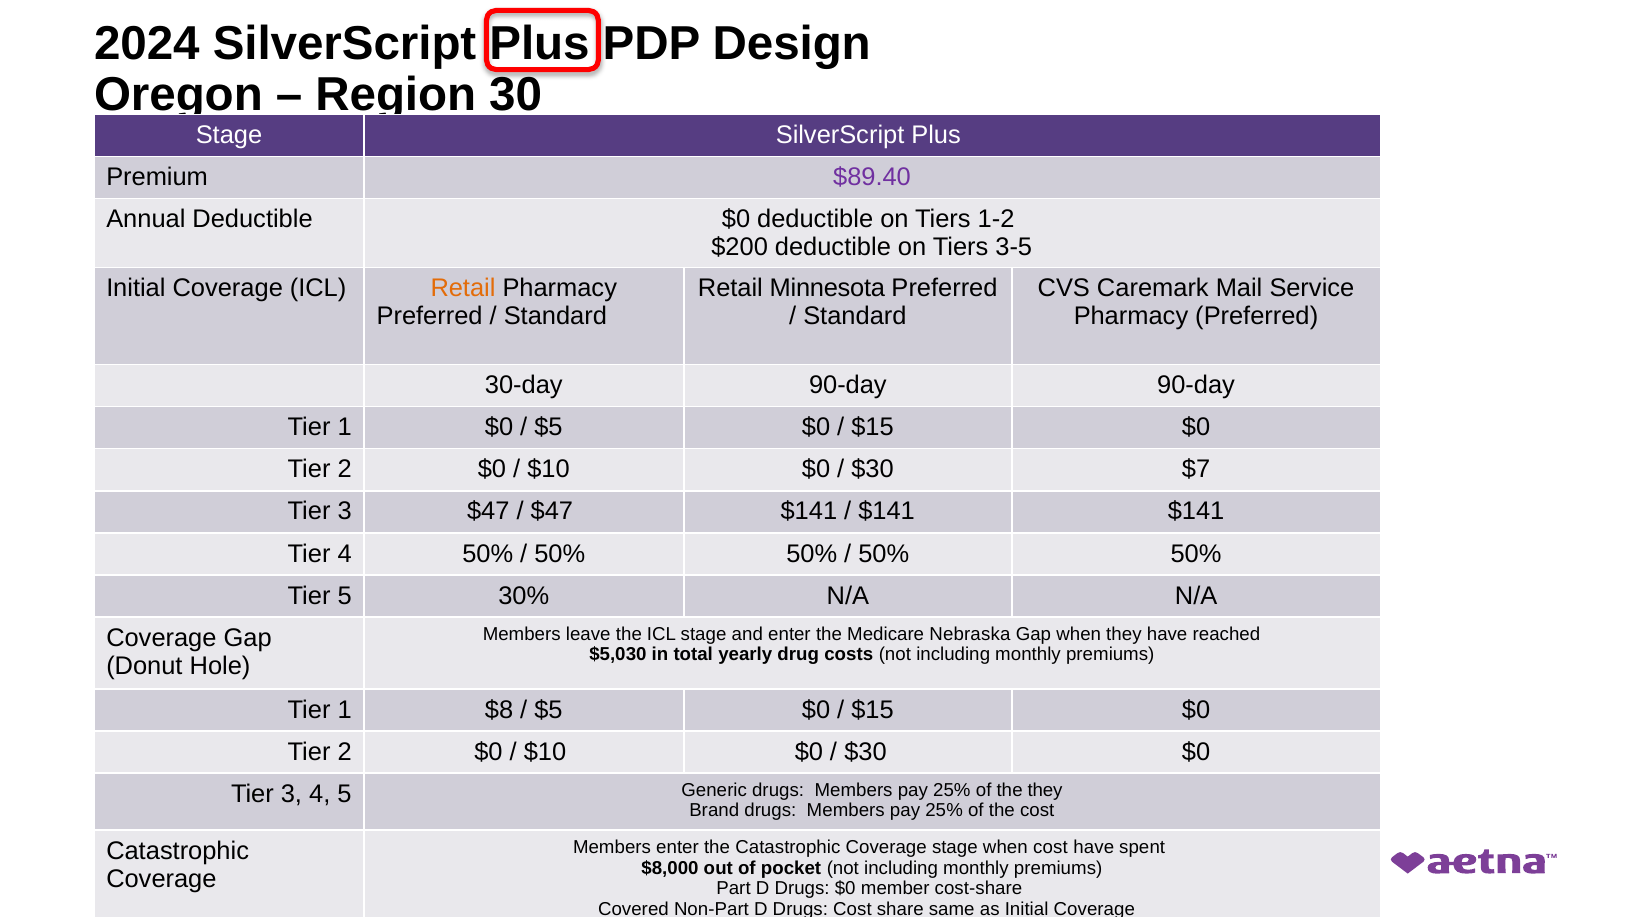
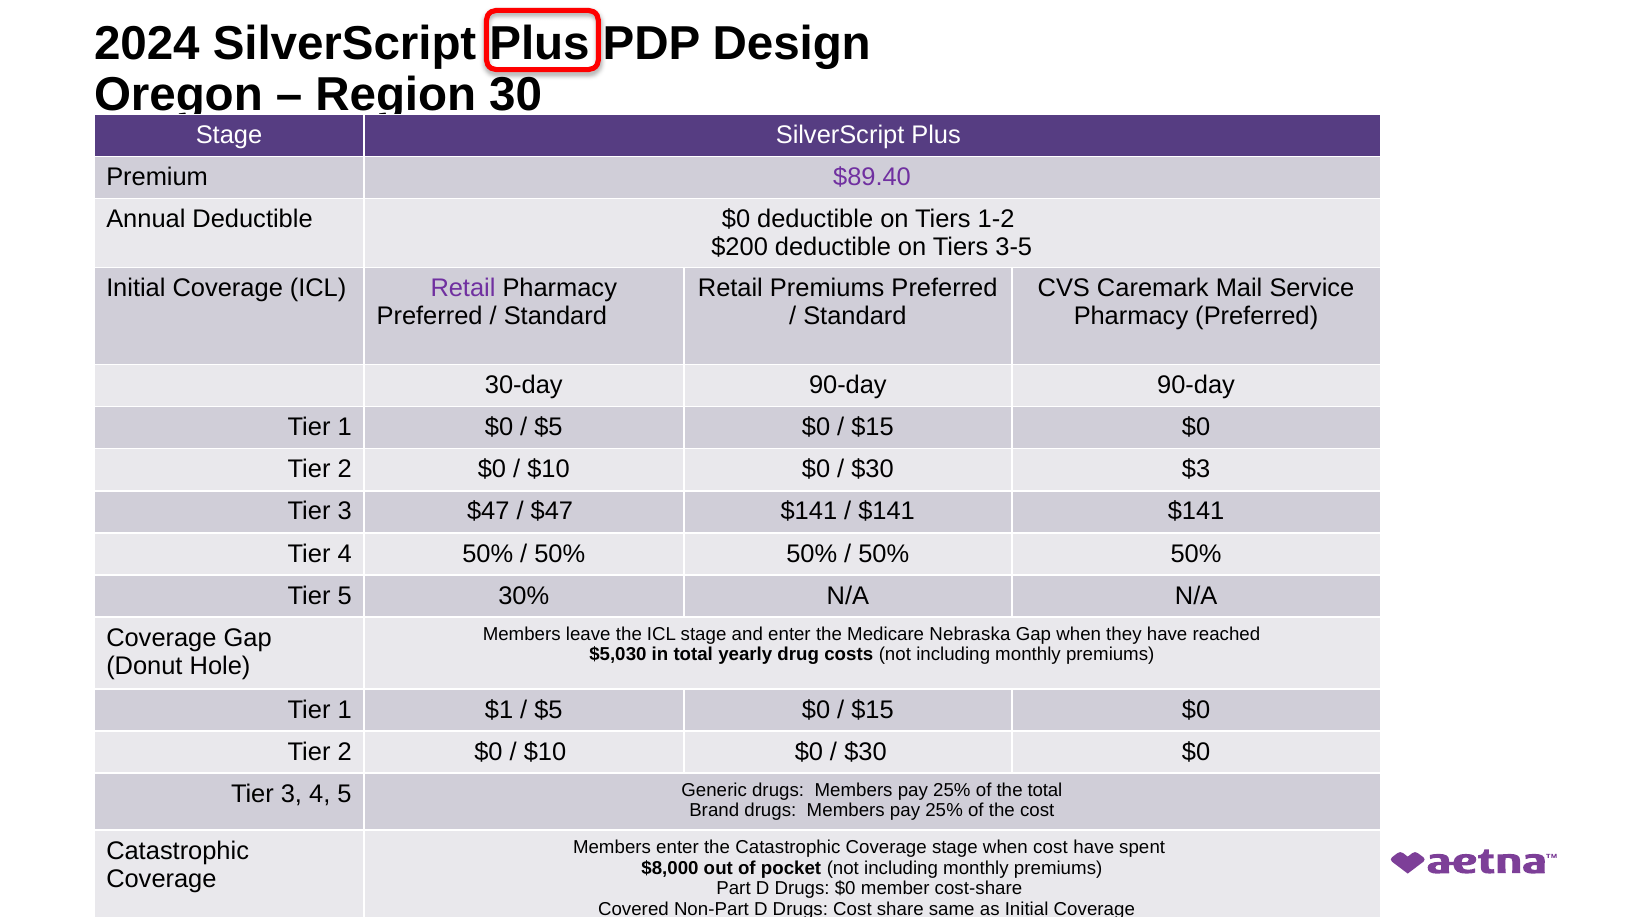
Retail colour: orange -> purple (463, 288)
Retail Minnesota: Minnesota -> Premiums (827, 288)
$7: $7 -> $3 (1196, 469)
$8: $8 -> $1 (499, 710)
the they: they -> total (1045, 790)
